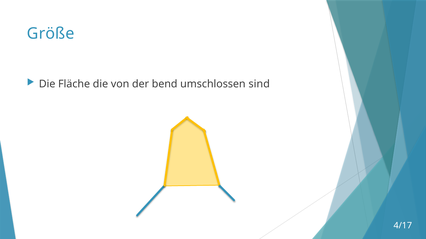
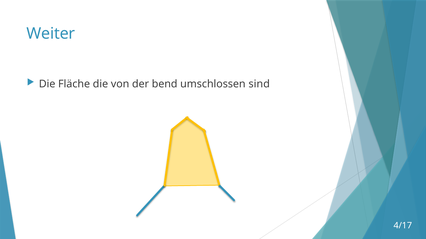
Größe: Größe -> Weiter (51, 34)
